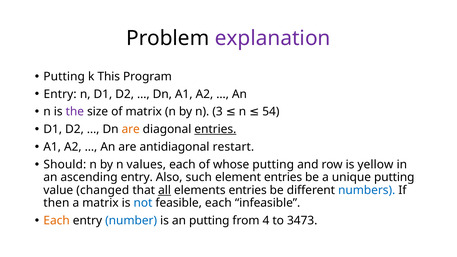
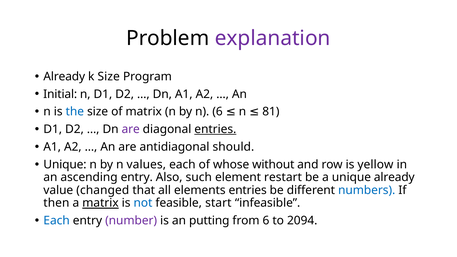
Putting: Putting -> Already (64, 76)
k This: This -> Size (109, 76)
Entry: Entry -> Initial (60, 94)
the colour: purple -> blue (75, 112)
n 3: 3 -> 6 (218, 112)
54: 54 -> 81 (271, 112)
are colour: orange -> purple (131, 129)
restart: restart -> should (233, 147)
Should: Should -> Unique (65, 165)
whose putting: putting -> without (273, 165)
element entries: entries -> restart (283, 177)
unique putting: putting -> already (394, 177)
all underline: present -> none (165, 190)
matrix underline: none -> present (100, 203)
feasible each: each -> start (218, 203)
Each colour: orange -> blue (57, 221)
number colour: blue -> purple (131, 221)
from 4: 4 -> 6 (266, 221)
3473: 3473 -> 2094 (302, 221)
